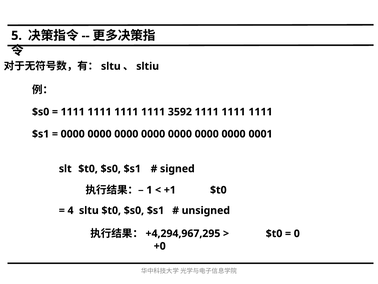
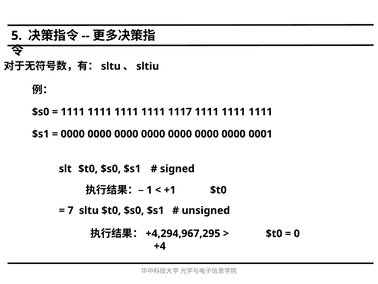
3592: 3592 -> 1117 (180, 112)
4: 4 -> 7 (71, 210)
+0: +0 -> +4 (160, 246)
